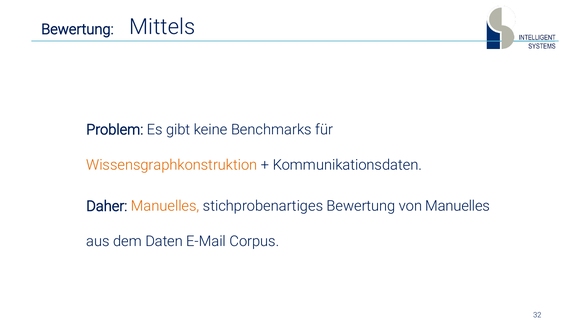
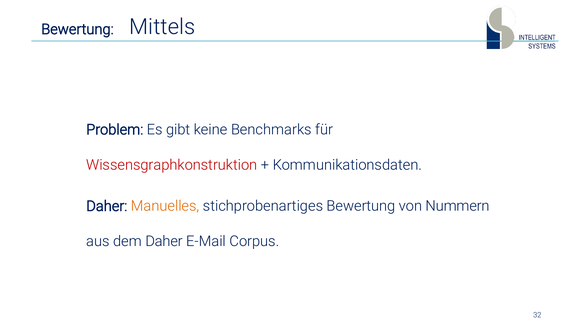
Wissensgraphkonstruktion colour: orange -> red (172, 165)
von Manuelles: Manuelles -> Nummern (458, 206)
dem Daten: Daten -> Daher (164, 241)
